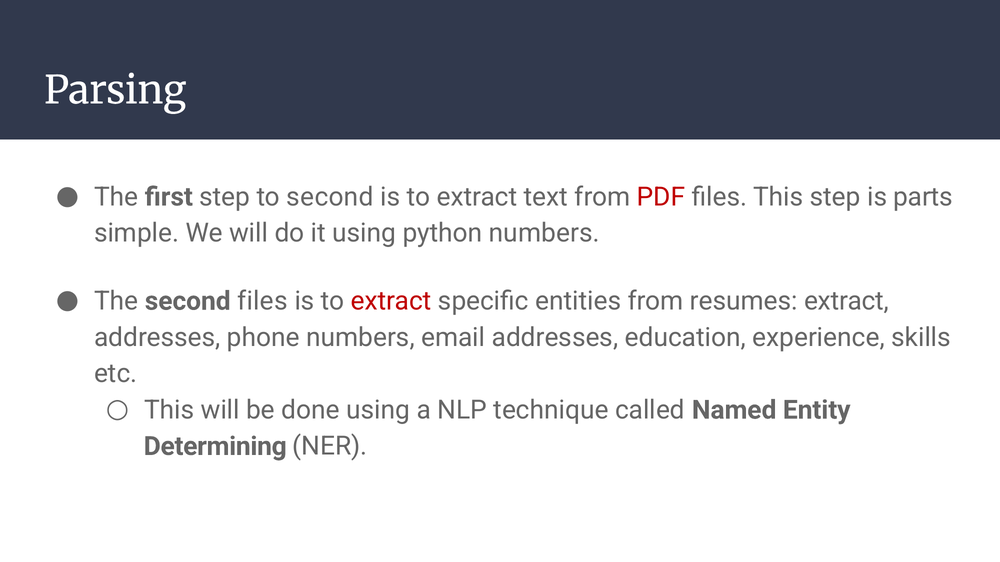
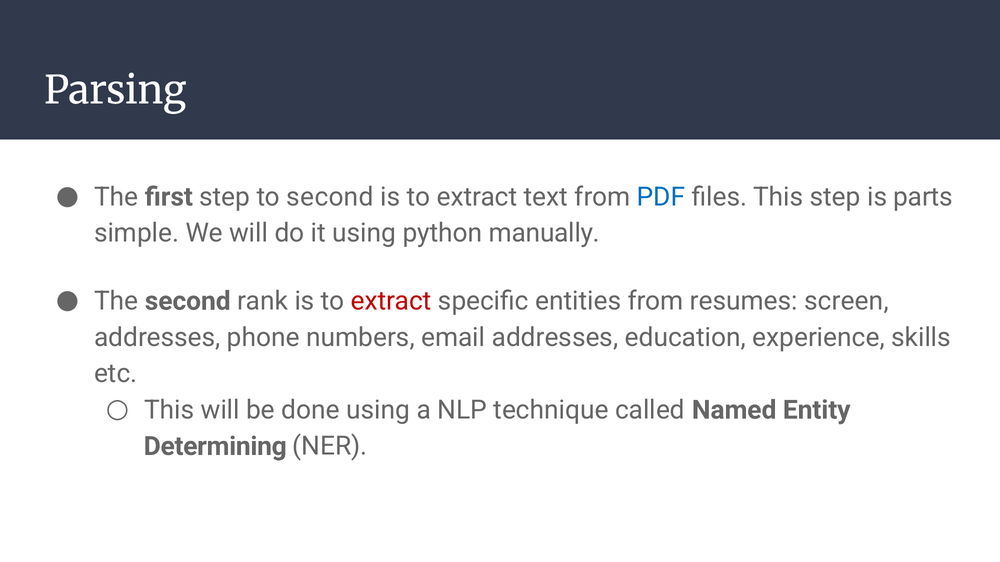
PDF colour: red -> blue (661, 197)
python numbers: numbers -> manually (544, 233)
second files: files -> rank (263, 301)
resumes extract: extract -> screen (846, 301)
